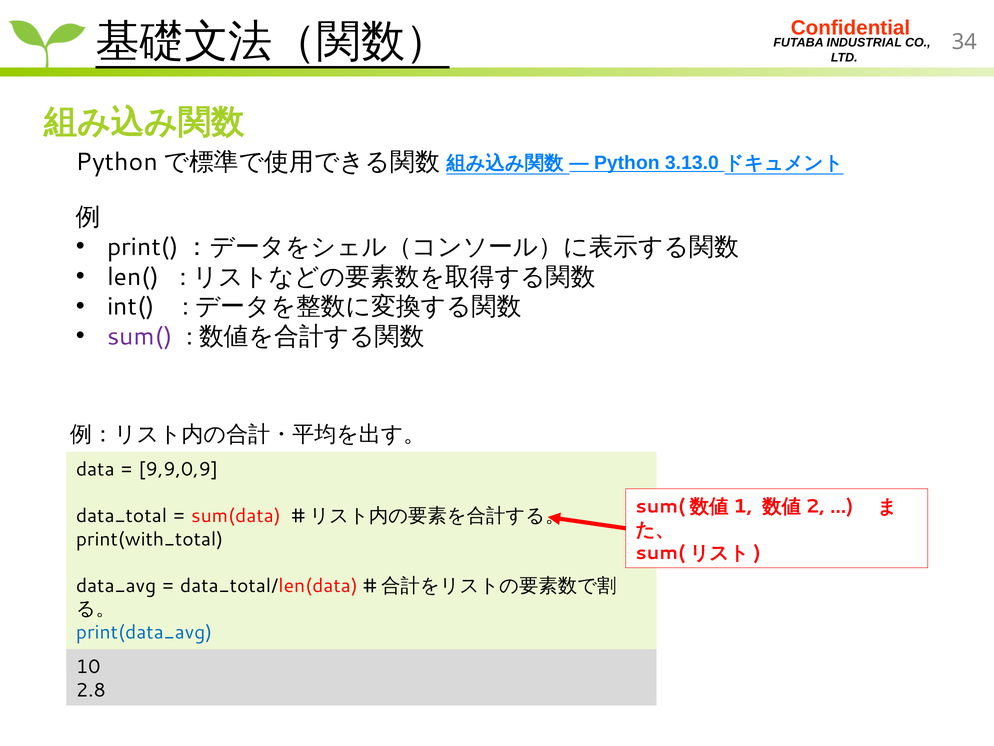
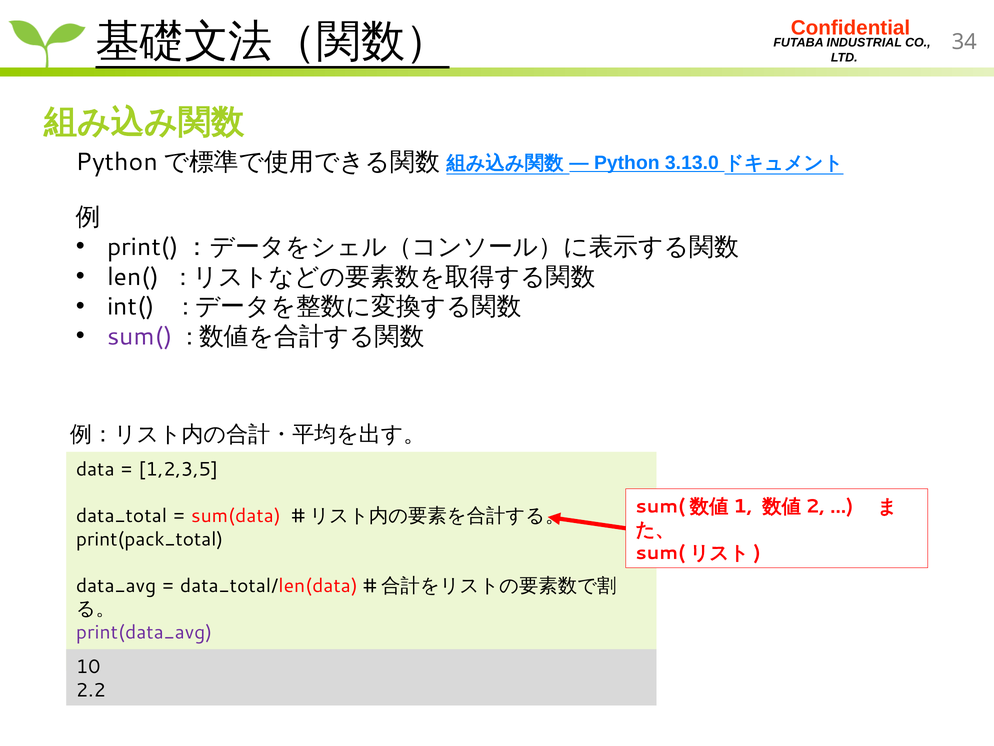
9,9,0,9: 9,9,0,9 -> 1,2,3,5 (178, 469)
print(with_total: print(with_total -> print(pack_total (150, 539)
print(data_avg colour: blue -> purple (144, 632)
2.8: 2.8 -> 2.2 (91, 690)
